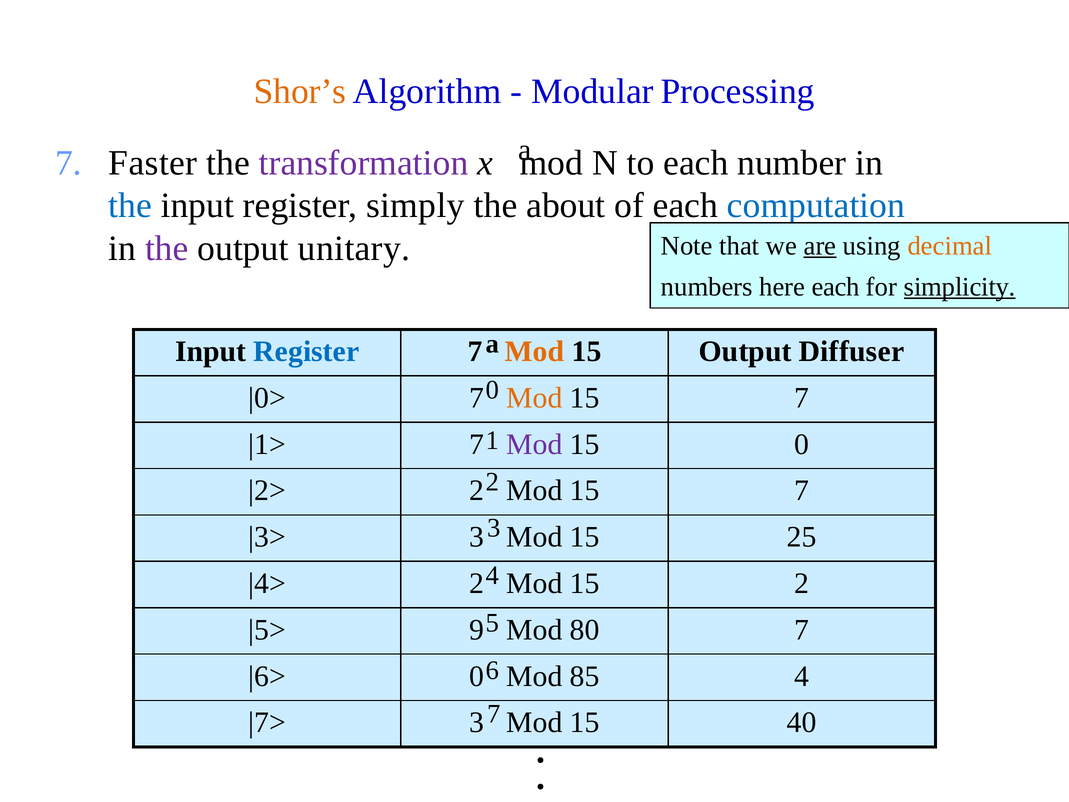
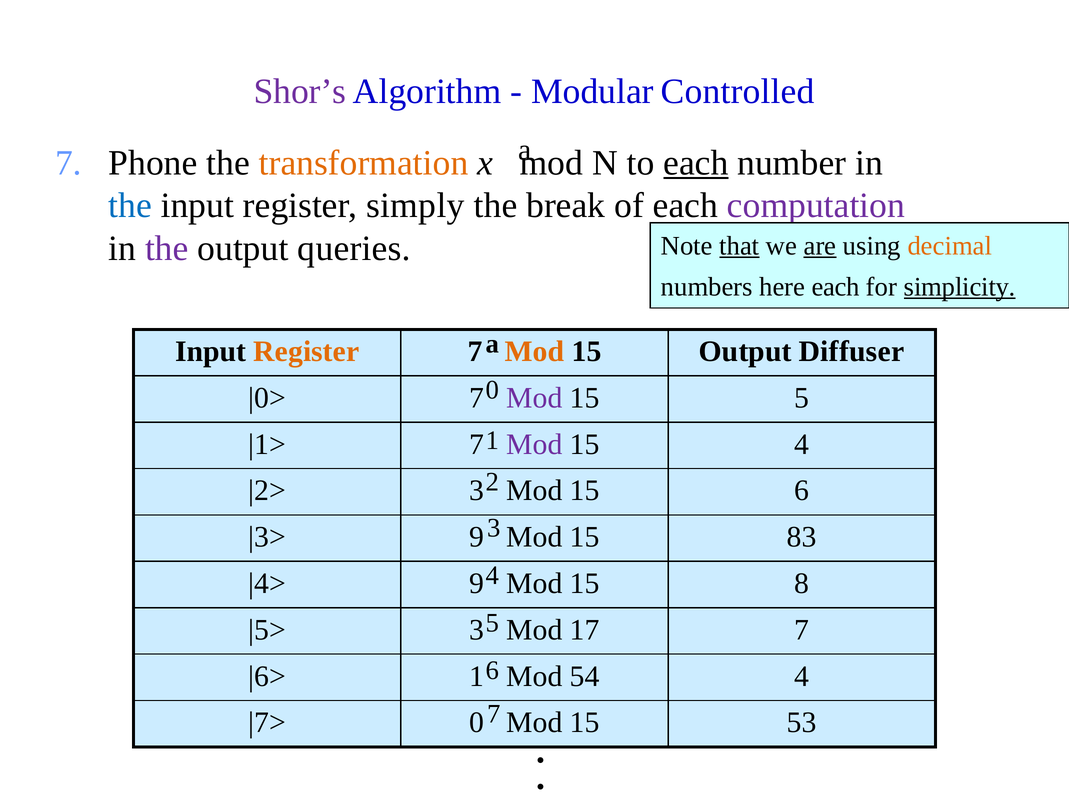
Shor’s colour: orange -> purple (300, 92)
Processing: Processing -> Controlled (738, 92)
Faster: Faster -> Phone (153, 163)
transformation colour: purple -> orange (364, 163)
each underline: none -> present (696, 163)
about: about -> break (566, 205)
computation colour: blue -> purple (816, 205)
unitary: unitary -> queries (354, 248)
that underline: none -> present (739, 246)
Register colour: blue -> orange (306, 351)
Mod colour: orange -> purple (534, 398)
7: 7 -> 5 (802, 398)
15 0: 0 -> 4 (802, 444)
2: 2 -> 3 (477, 490)
7: 7 -> 6 (802, 490)
3: 3 -> 9 (477, 537)
25: 25 -> 83 (802, 537)
2: 2 -> 9 (477, 583)
15 2: 2 -> 8 (802, 583)
9: 9 -> 3 (477, 630)
80: 80 -> 17 (585, 630)
0: 0 -> 1 (477, 676)
85: 85 -> 54 (585, 676)
3: 3 -> 0 (477, 722)
40: 40 -> 53 (802, 722)
